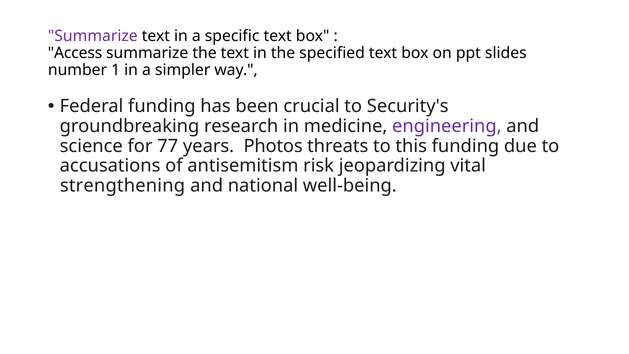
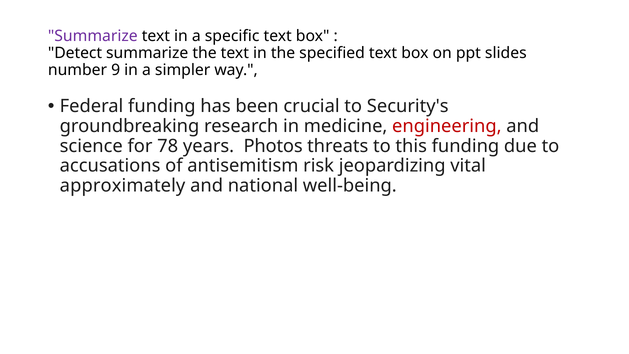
Access: Access -> Detect (75, 53)
1: 1 -> 9 (116, 70)
engineering colour: purple -> red (447, 126)
77: 77 -> 78 (168, 146)
strengthening: strengthening -> approximately (123, 185)
